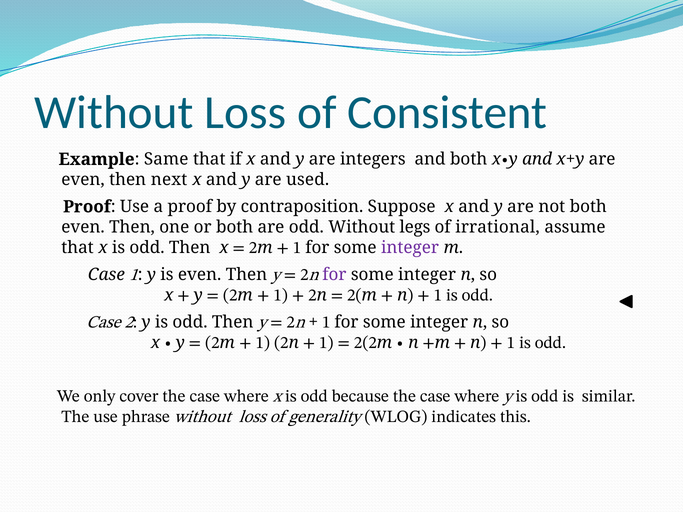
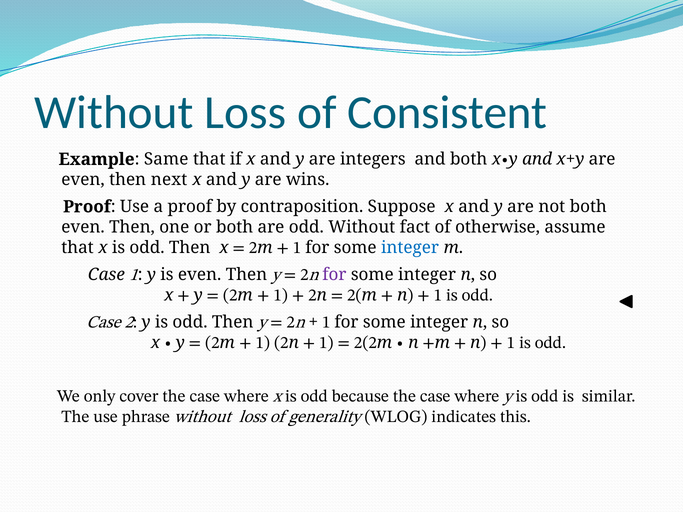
used: used -> wins (308, 180)
legs: legs -> fact (415, 227)
irrational: irrational -> otherwise (498, 227)
integer colour: purple -> blue (410, 248)
